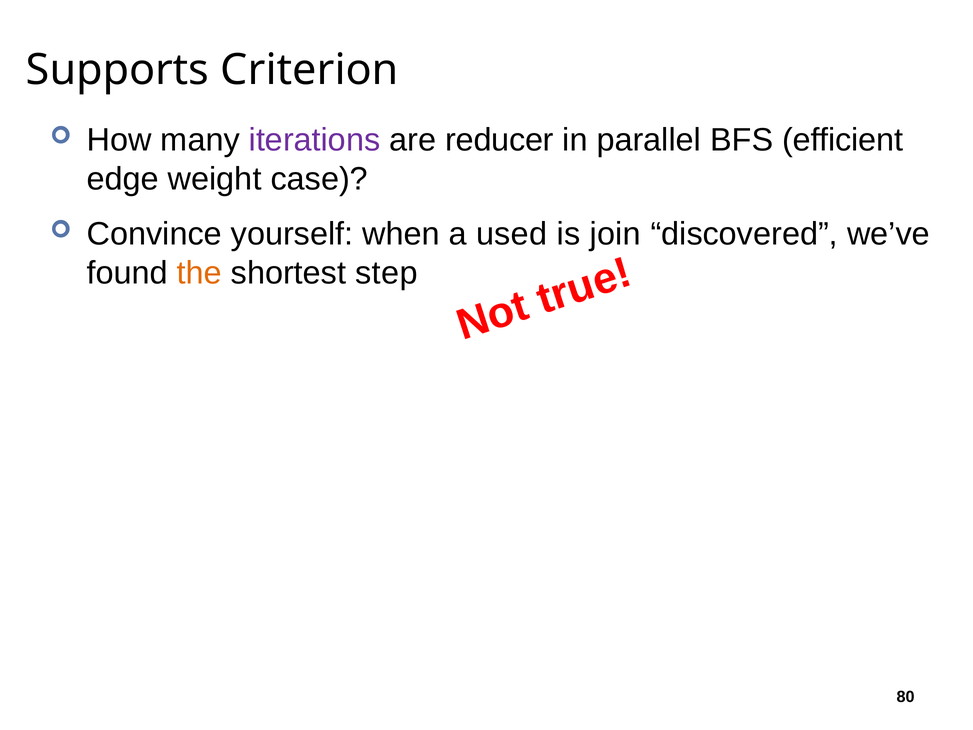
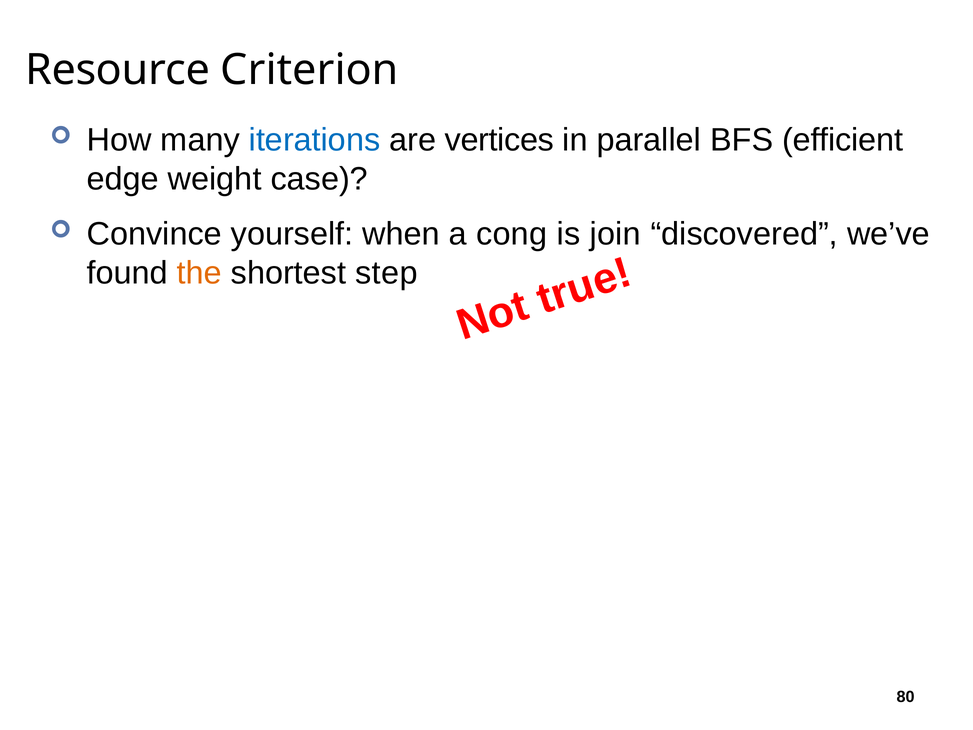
Supports: Supports -> Resource (118, 70)
iterations colour: purple -> blue (315, 140)
reducer: reducer -> vertices (499, 140)
used: used -> cong (512, 234)
